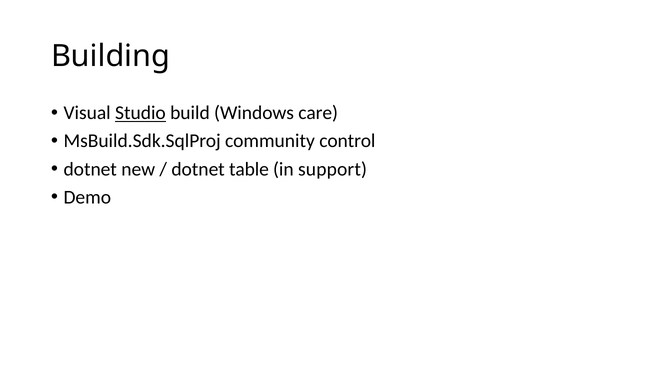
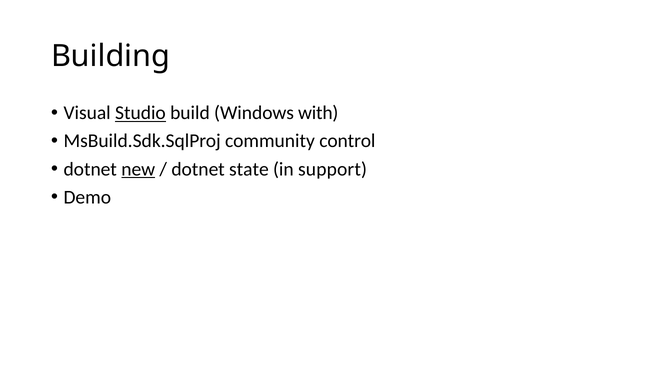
care: care -> with (318, 113)
new underline: none -> present (138, 169)
table: table -> state (249, 169)
